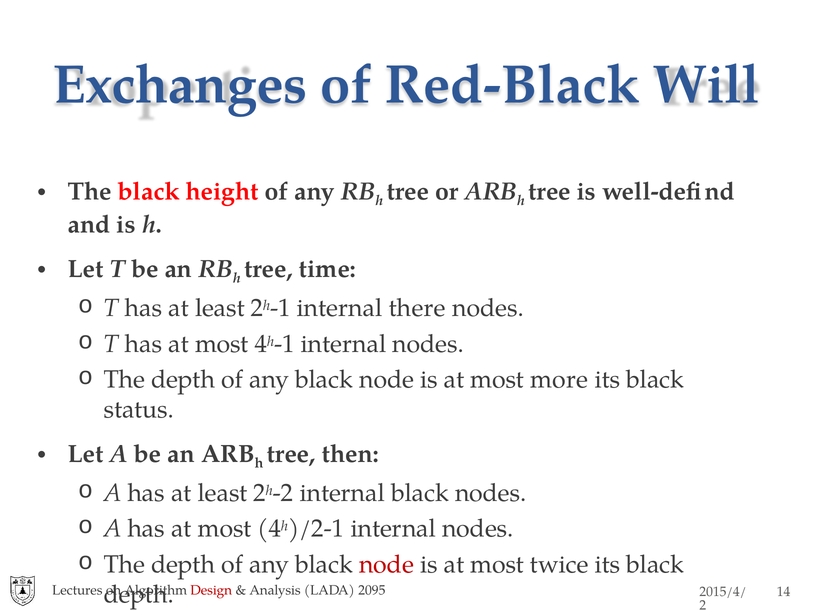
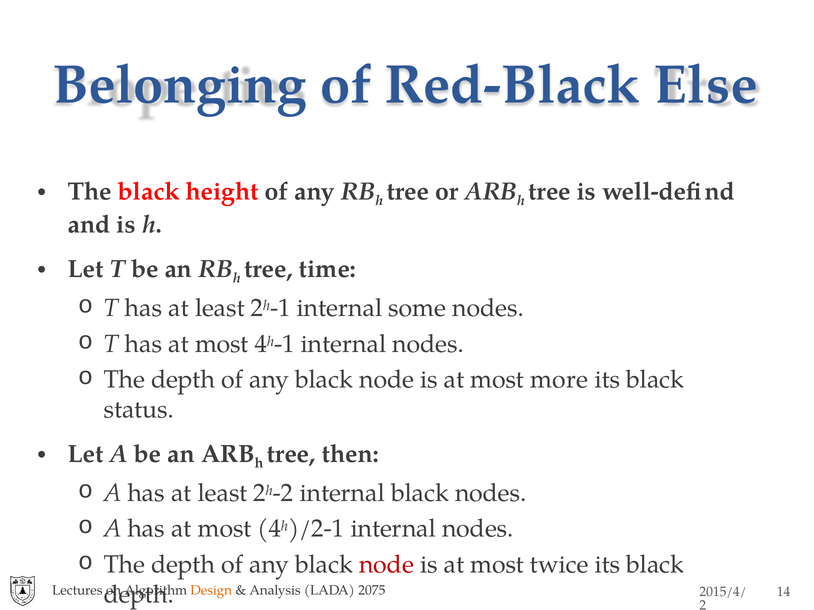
Exchanges: Exchanges -> Belonging (180, 85)
Will: Will -> Else (706, 85)
there: there -> some (417, 308)
Design colour: red -> orange (211, 591)
2095: 2095 -> 2075 (372, 591)
